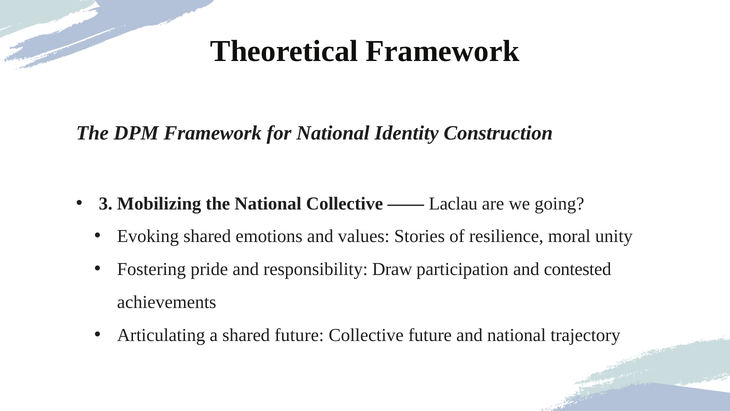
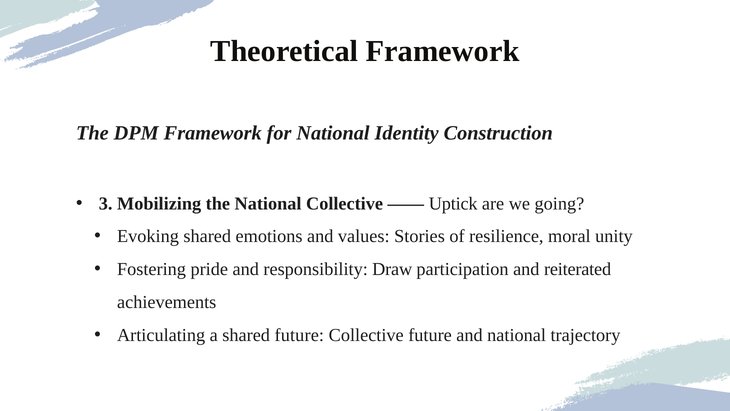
Laclau: Laclau -> Uptick (453, 203)
contested: contested -> reiterated (578, 269)
